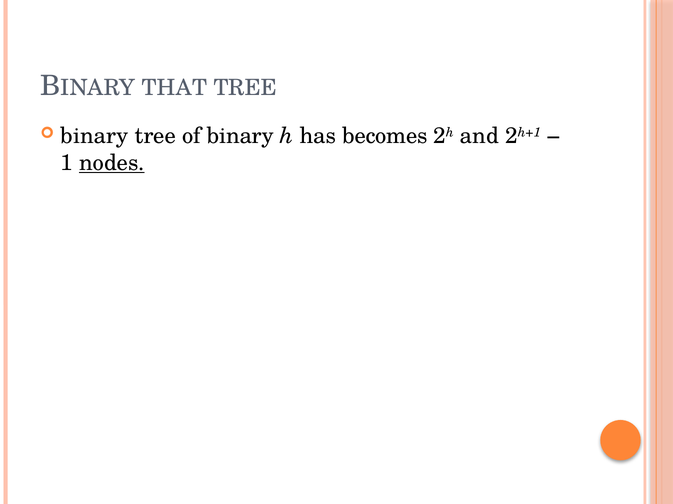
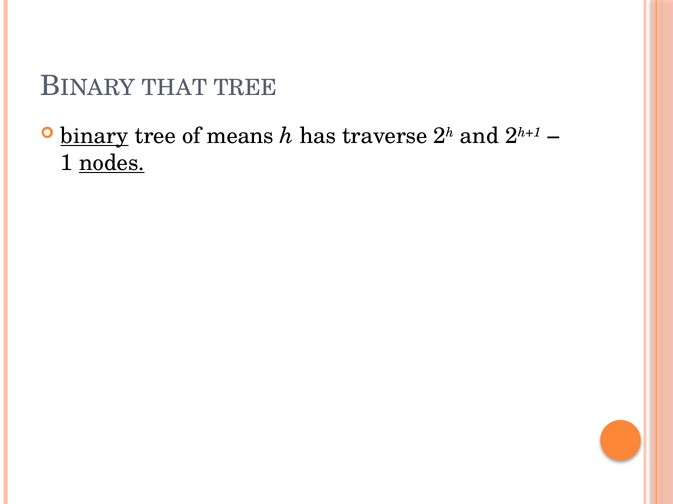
binary underline: none -> present (94, 136)
of binary: binary -> means (240, 136)
becomes: becomes -> traverse (385, 136)
